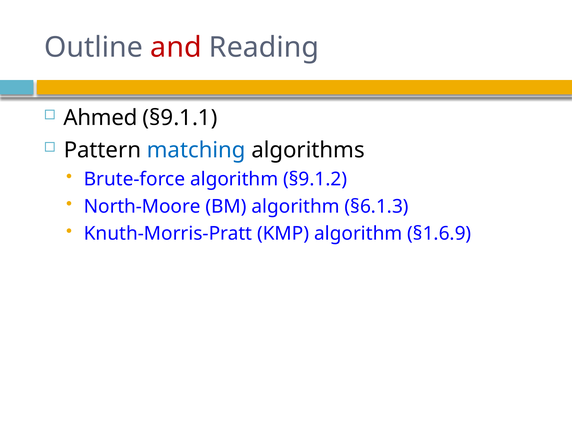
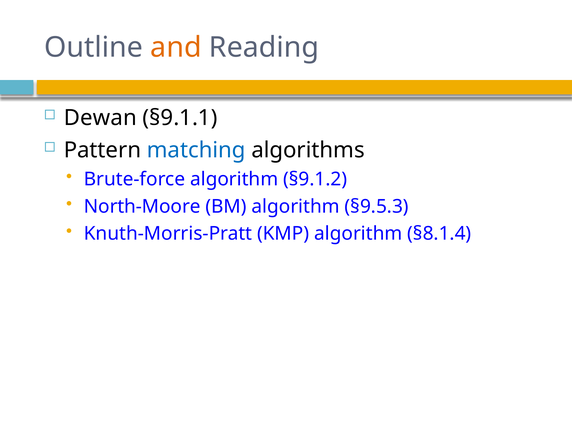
and colour: red -> orange (176, 47)
Ahmed: Ahmed -> Dewan (100, 118)
§6.1.3: §6.1.3 -> §9.5.3 (377, 206)
§1.6.9: §1.6.9 -> §8.1.4 (439, 234)
